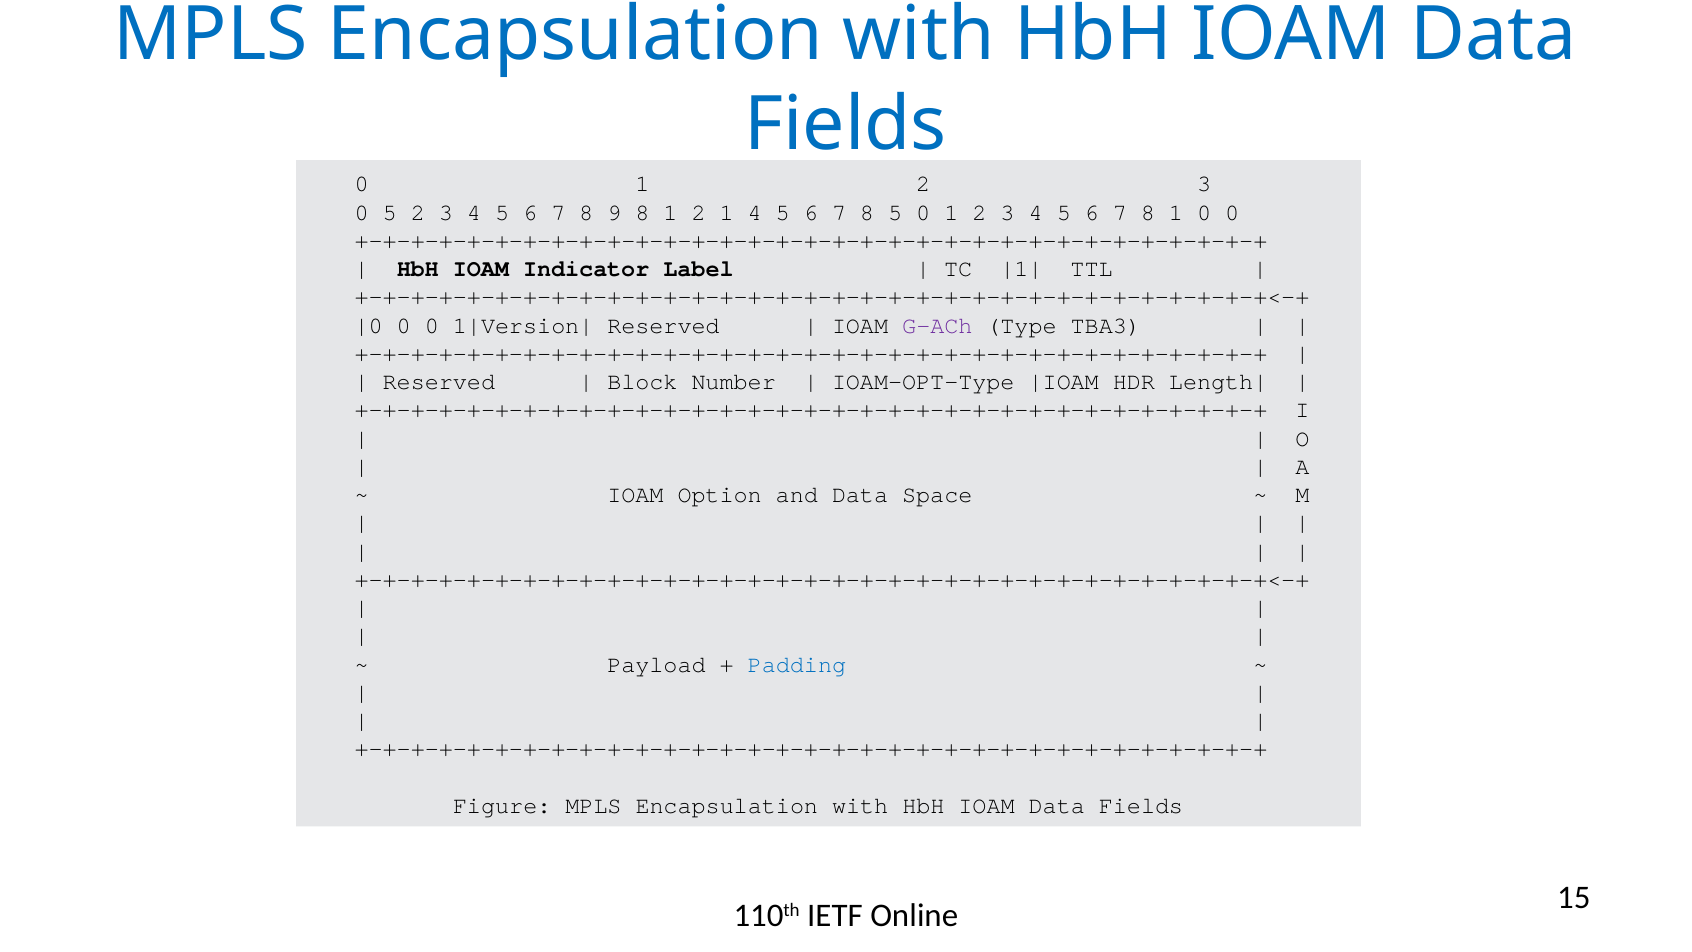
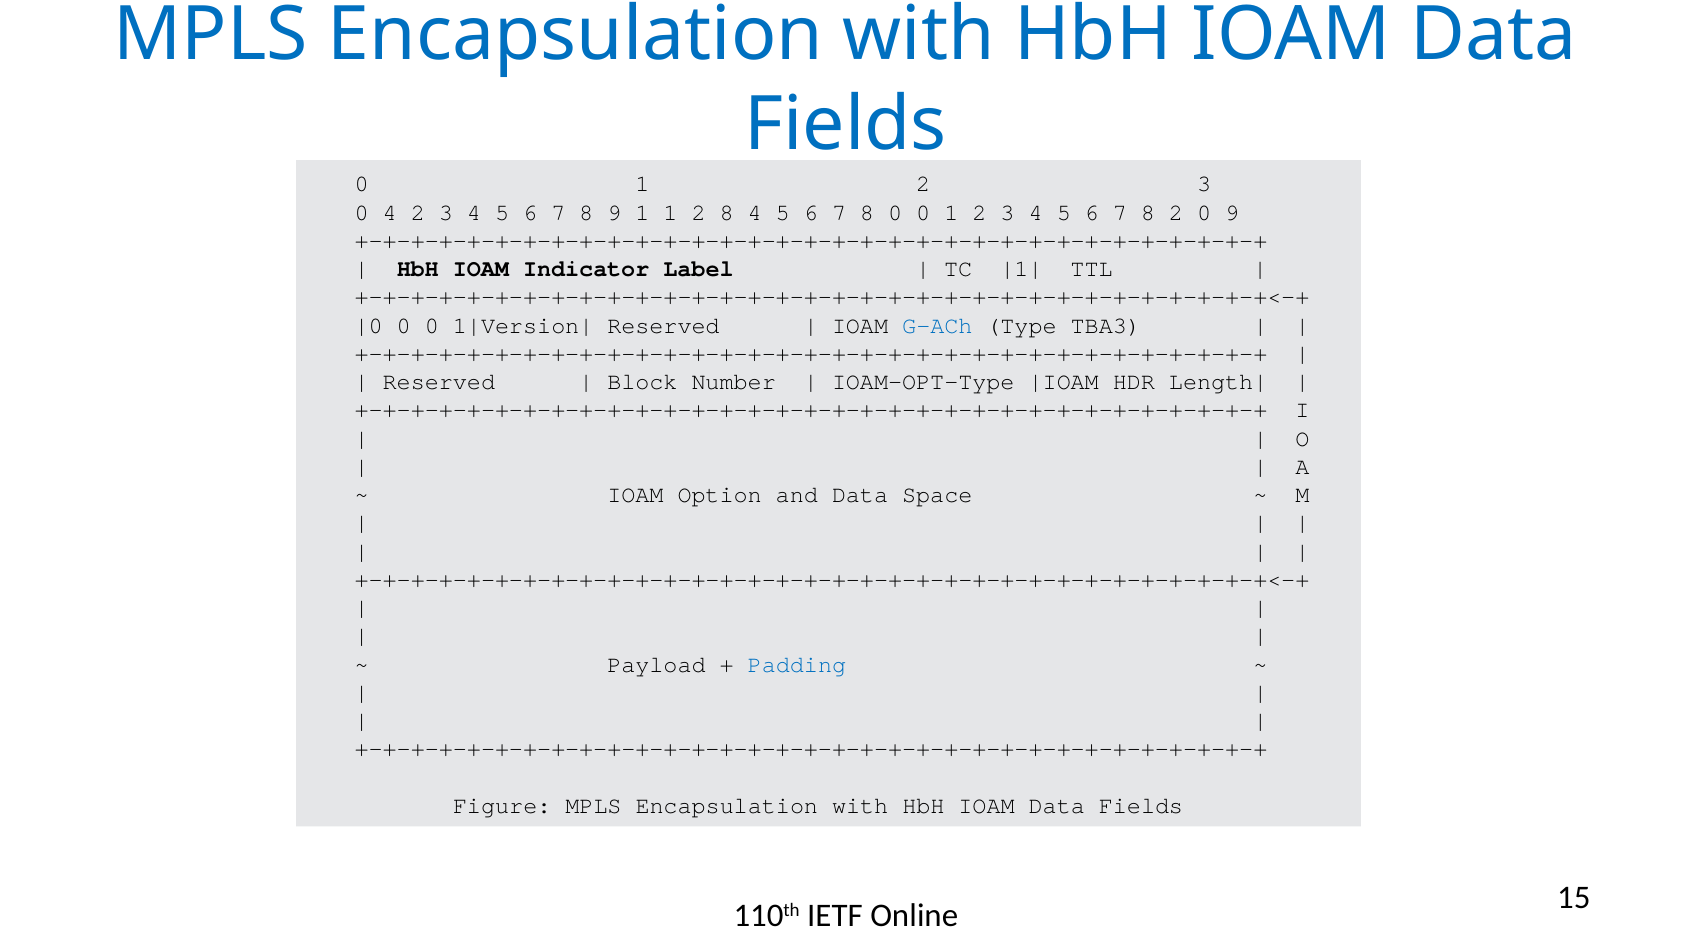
0 5: 5 -> 4 (390, 212)
9 8: 8 -> 1 (642, 212)
2 1: 1 -> 8 (727, 212)
8 5: 5 -> 0 (895, 212)
7 8 1: 1 -> 2 (1176, 212)
0: 0 -> 9 (1232, 212)
G-ACh colour: purple -> blue (937, 325)
